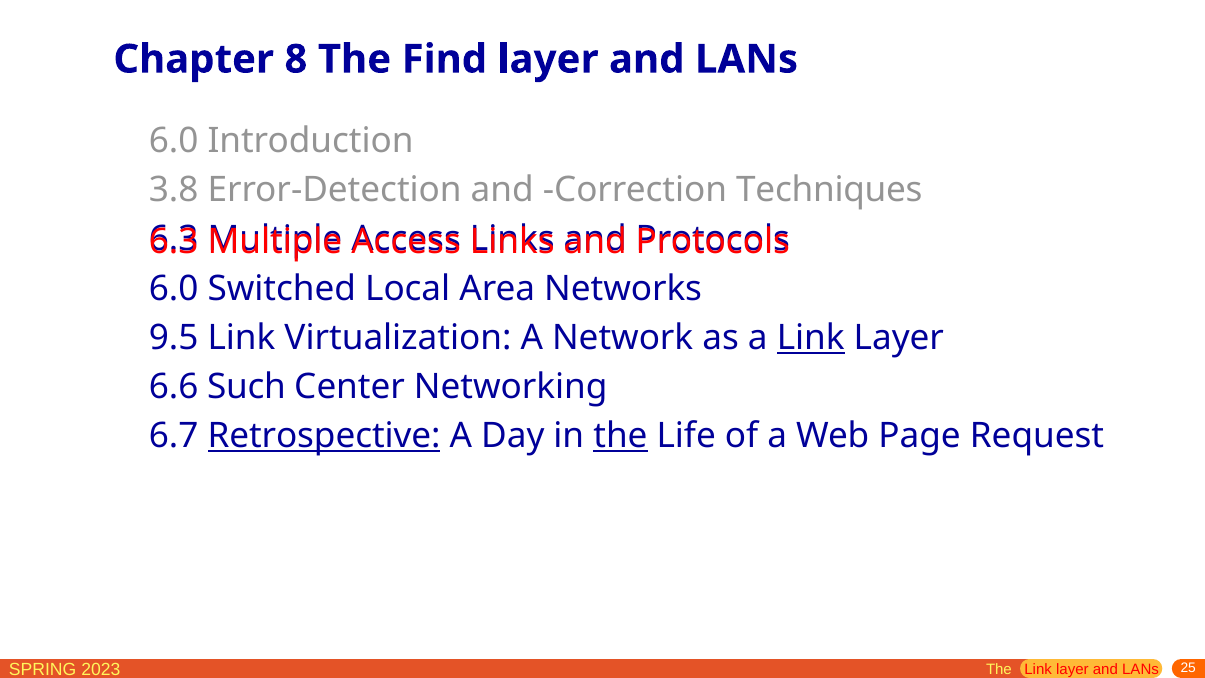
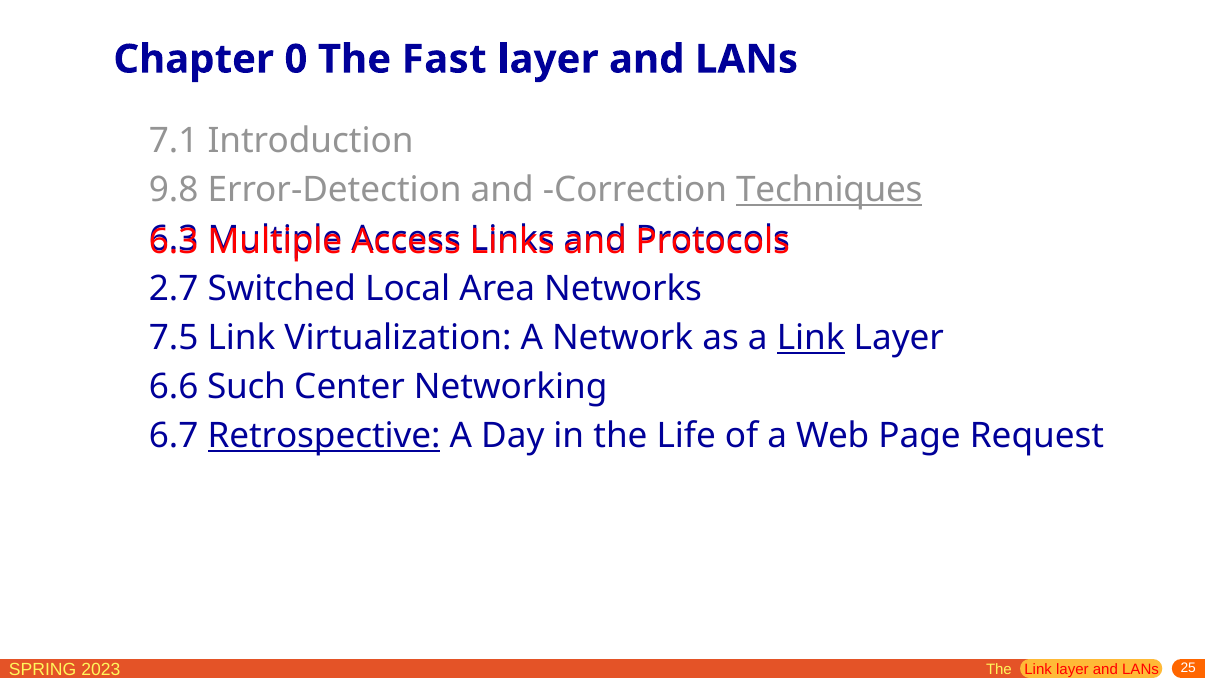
8: 8 -> 0 (296, 59)
Find: Find -> Fast (444, 59)
6.0: 6.0 -> 7.1 (174, 141)
3.8: 3.8 -> 9.8 (174, 190)
Techniques underline: none -> present (829, 190)
6.0: 6.0 -> 2.7 (174, 288)
9.5: 9.5 -> 7.5 (174, 337)
the underline: present -> none (620, 436)
